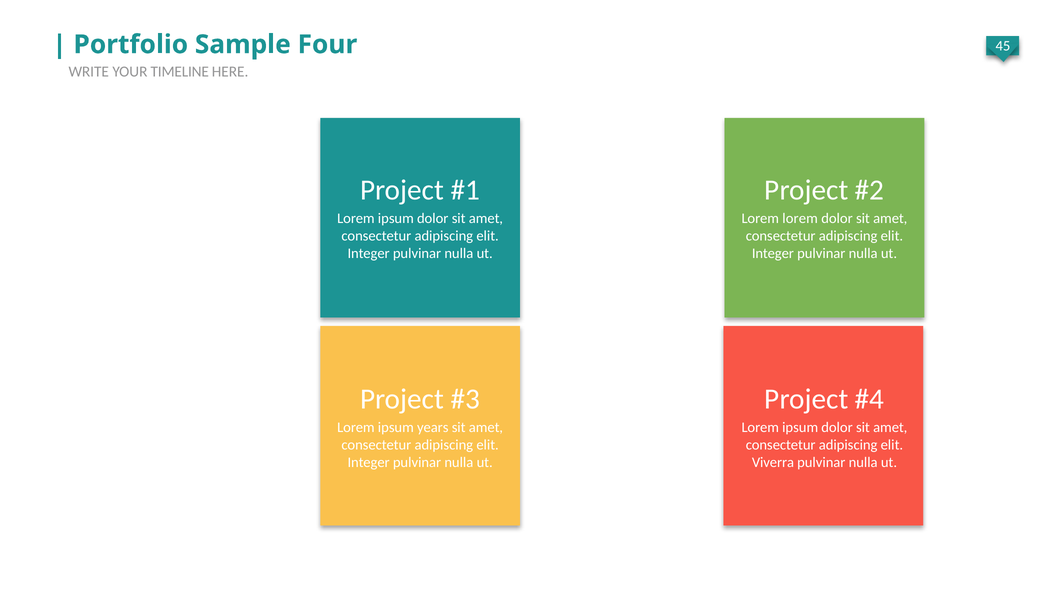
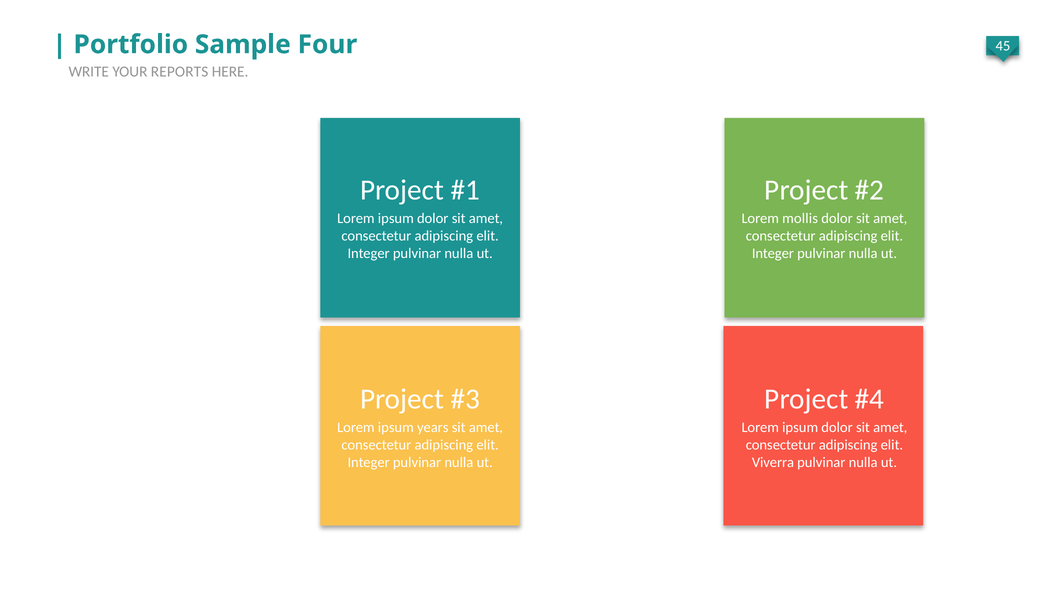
TIMELINE: TIMELINE -> REPORTS (180, 72)
Lorem lorem: lorem -> mollis (800, 218)
